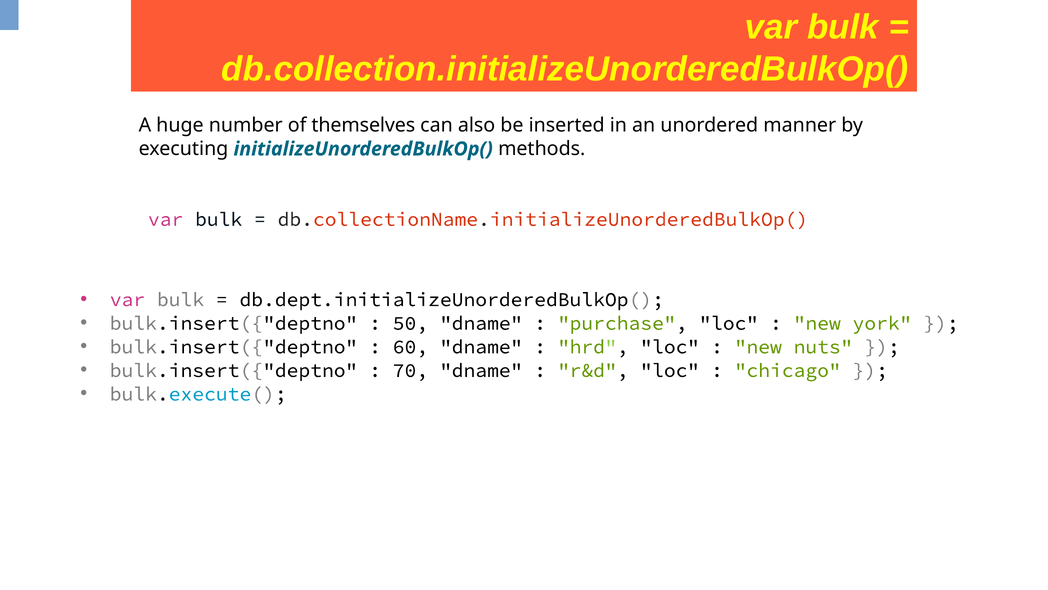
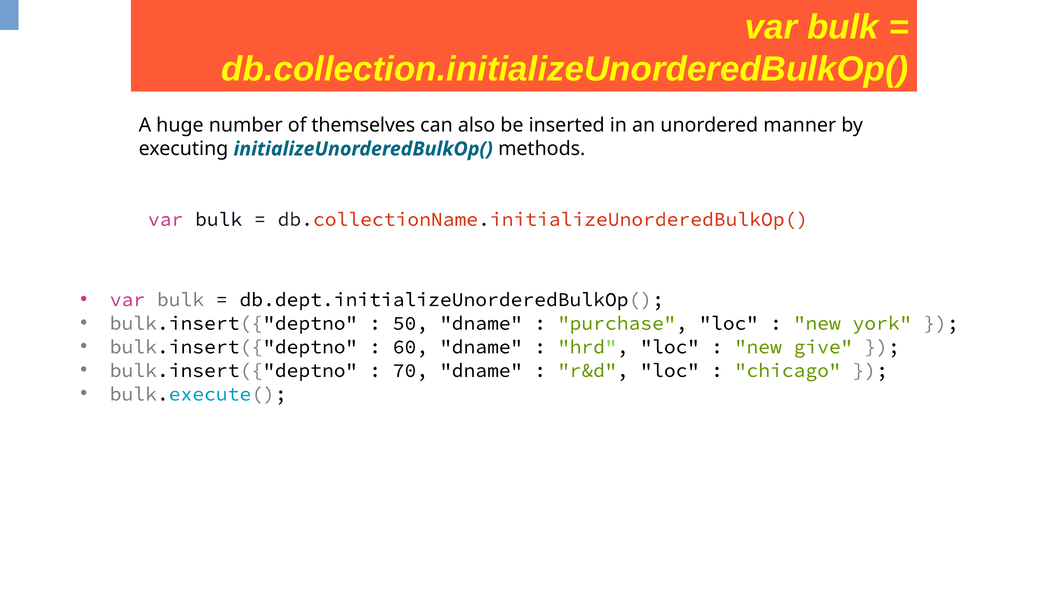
nuts: nuts -> give (823, 347)
